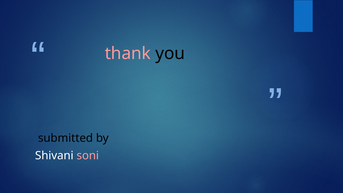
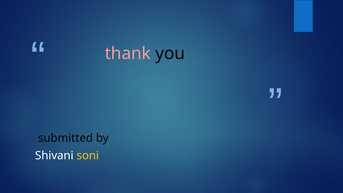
soni colour: pink -> yellow (88, 155)
